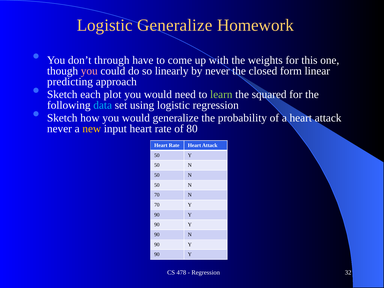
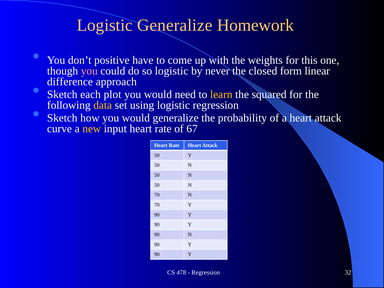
through: through -> positive (112, 60)
so linearly: linearly -> logistic (172, 71)
predicting: predicting -> difference (70, 82)
learn colour: light green -> yellow (221, 94)
data colour: light blue -> yellow (103, 105)
never: never -> curve (59, 129)
80: 80 -> 67 (192, 129)
